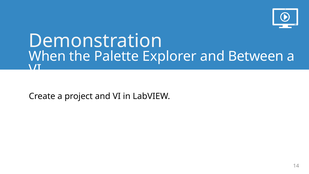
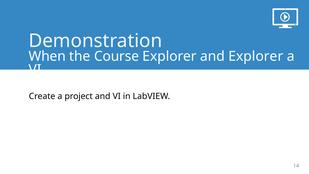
Palette: Palette -> Course (117, 56)
and Between: Between -> Explorer (256, 56)
